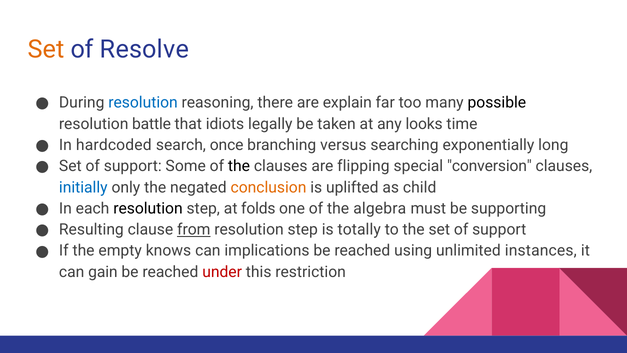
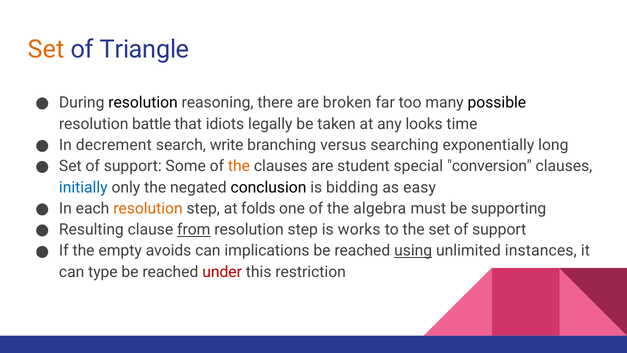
Resolve: Resolve -> Triangle (145, 50)
resolution colour: blue -> black (143, 103)
explain: explain -> broken (347, 103)
hardcoded: hardcoded -> decrement (114, 145)
once: once -> write (227, 145)
the colour: black -> orange (239, 166)
flipping: flipping -> student (363, 166)
conclusion colour: orange -> black (269, 187)
uplifted: uplifted -> bidding (352, 187)
child: child -> easy (420, 187)
resolution colour: black -> orange (148, 208)
totally: totally -> works (359, 229)
knows: knows -> avoids (169, 251)
using underline: none -> present (413, 251)
gain: gain -> type (103, 272)
